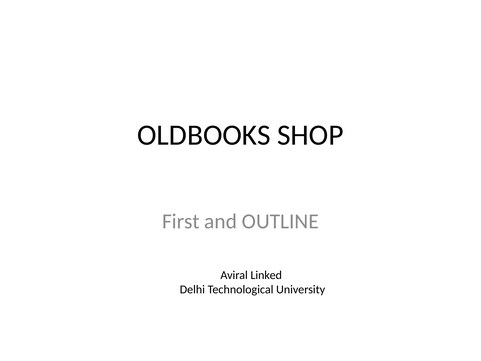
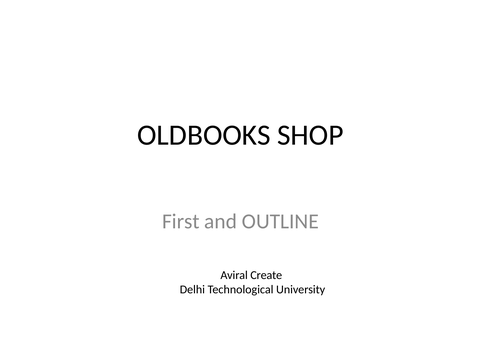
Linked: Linked -> Create (266, 275)
